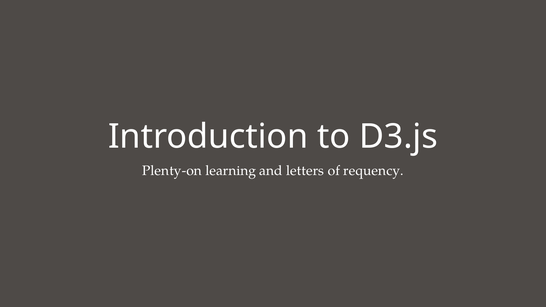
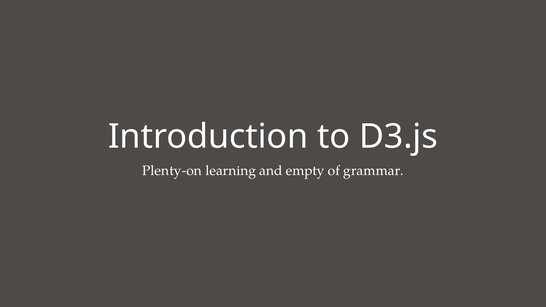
letters: letters -> empty (305, 171)
requency: requency -> grammar (374, 171)
